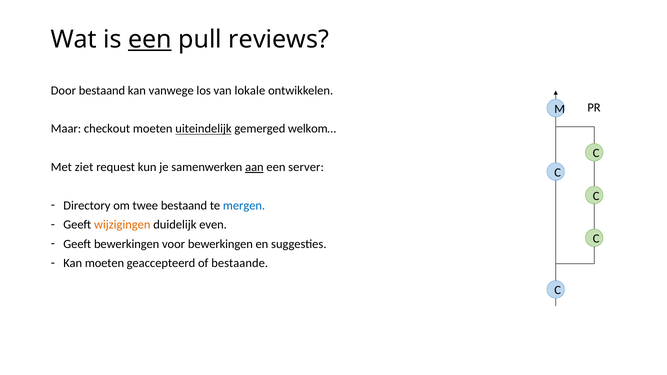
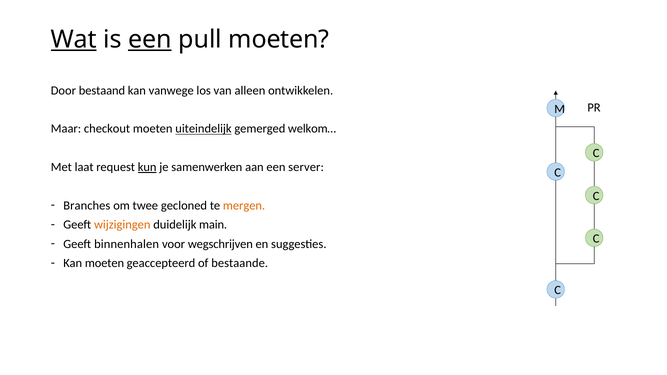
Wat underline: none -> present (74, 39)
pull reviews: reviews -> moeten (279, 39)
lokale: lokale -> alleen (250, 91)
ziet: ziet -> laat (84, 167)
kun underline: none -> present (147, 167)
aan underline: present -> none (254, 167)
Directory: Directory -> Branches (87, 206)
twee bestaand: bestaand -> gecloned (184, 206)
mergen colour: blue -> orange (244, 206)
even: even -> main (213, 225)
Geeft bewerkingen: bewerkingen -> binnenhalen (127, 244)
voor bewerkingen: bewerkingen -> wegschrijven (220, 244)
